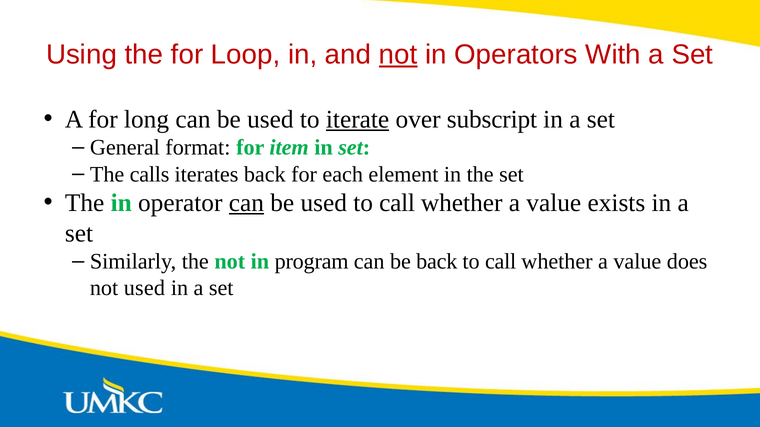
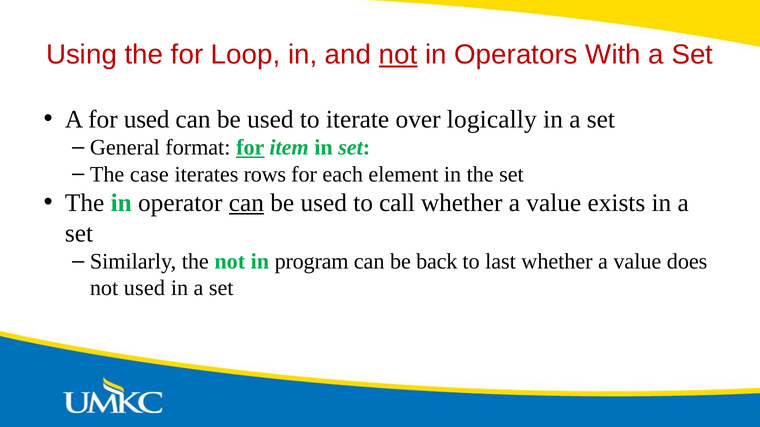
for long: long -> used (147, 120)
iterate underline: present -> none (358, 120)
subscript: subscript -> logically (492, 120)
for underline: none -> present (250, 148)
calls: calls -> case (149, 174)
iterates back: back -> rows (265, 174)
call: call -> last (501, 262)
